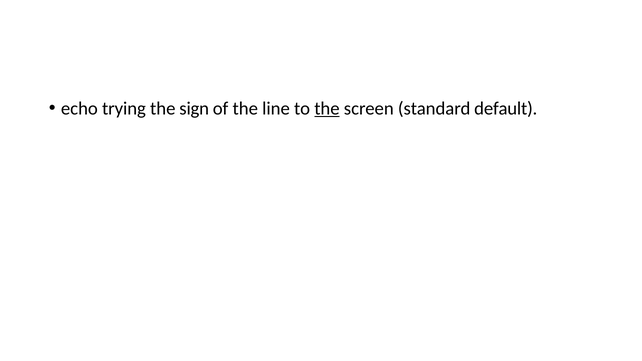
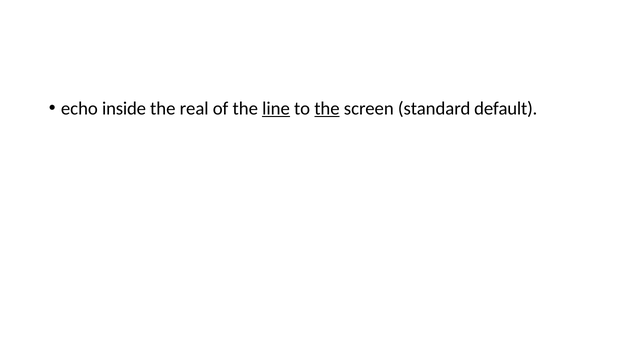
trying: trying -> inside (124, 109)
sign: sign -> real (194, 109)
line underline: none -> present (276, 109)
